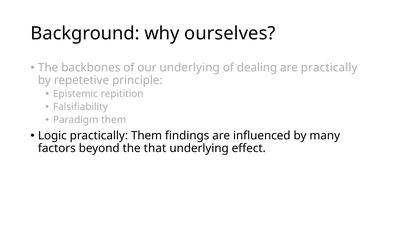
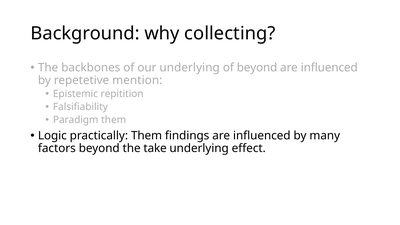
ourselves: ourselves -> collecting (230, 34)
of dealing: dealing -> beyond (257, 68)
practically: practically -> influenced (329, 68)
principle: principle -> mention (137, 80)
that: that -> take (155, 148)
